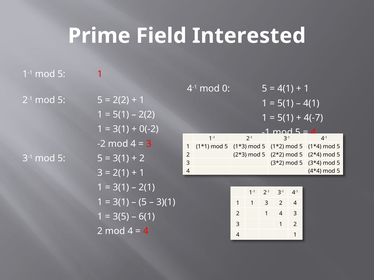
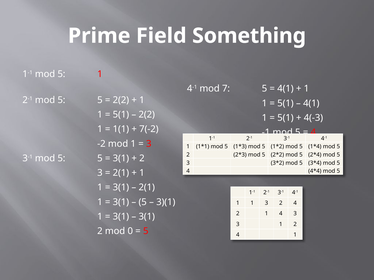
Interested: Interested -> Something (249, 36)
0: 0 -> 7 (226, 89)
4(-7: 4(-7 -> 4(-3 (313, 118)
3(1: 3(1 -> 1(1 (121, 129)
0(-2: 0(-2 -> 7(-2 (149, 129)
-2 mod 4: 4 -> 1 (133, 144)
3(5: 3(5 -> 3(1 (121, 217)
6(1: 6(1 -> 3(1 (147, 217)
2 mod 4: 4 -> 0 (130, 231)
4: 4 -> 5 (146, 231)
